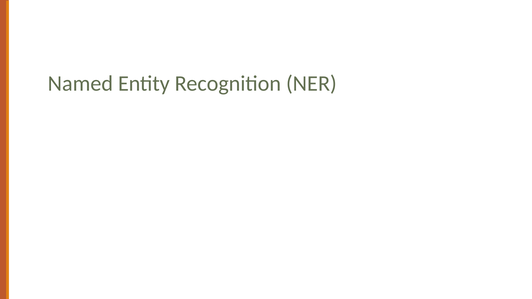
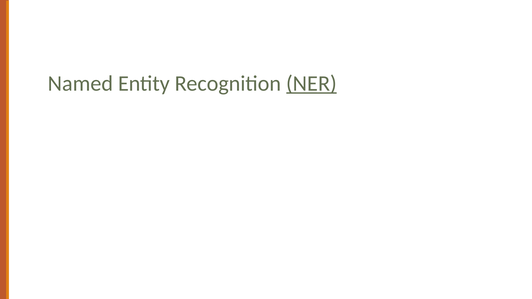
NER underline: none -> present (311, 84)
